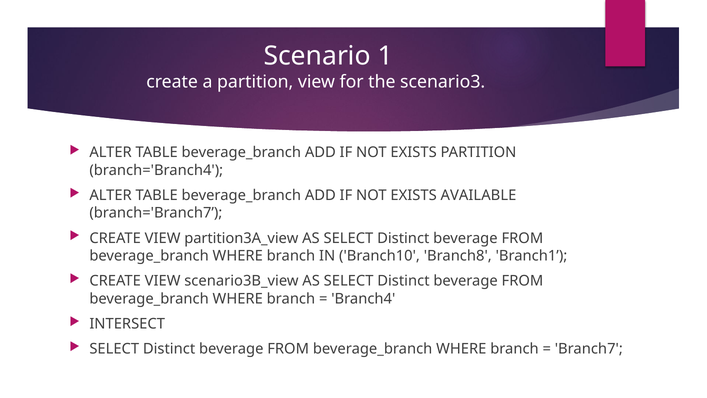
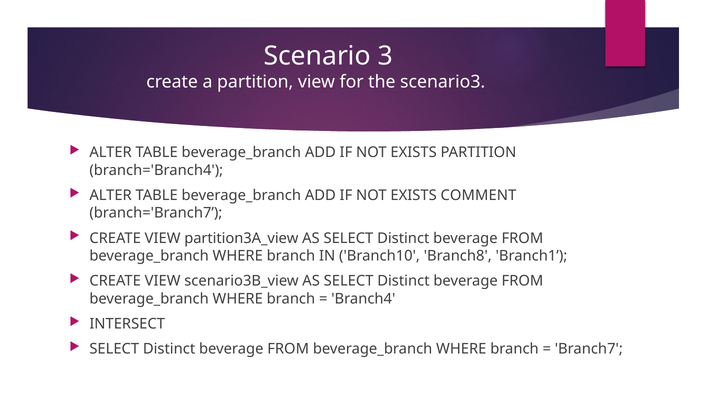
1: 1 -> 3 (385, 56)
AVAILABLE: AVAILABLE -> COMMENT (478, 195)
